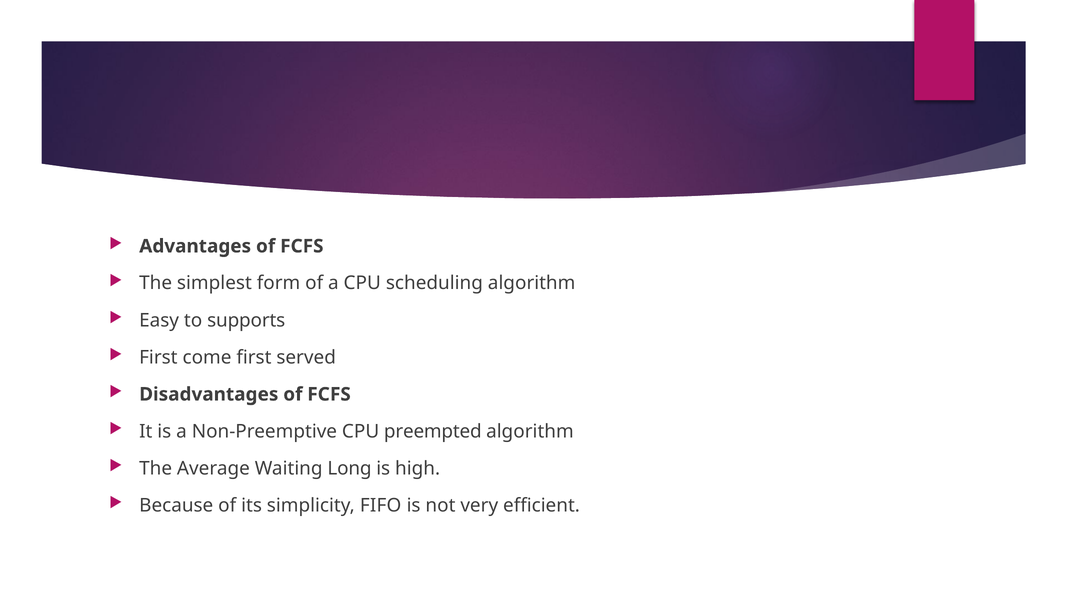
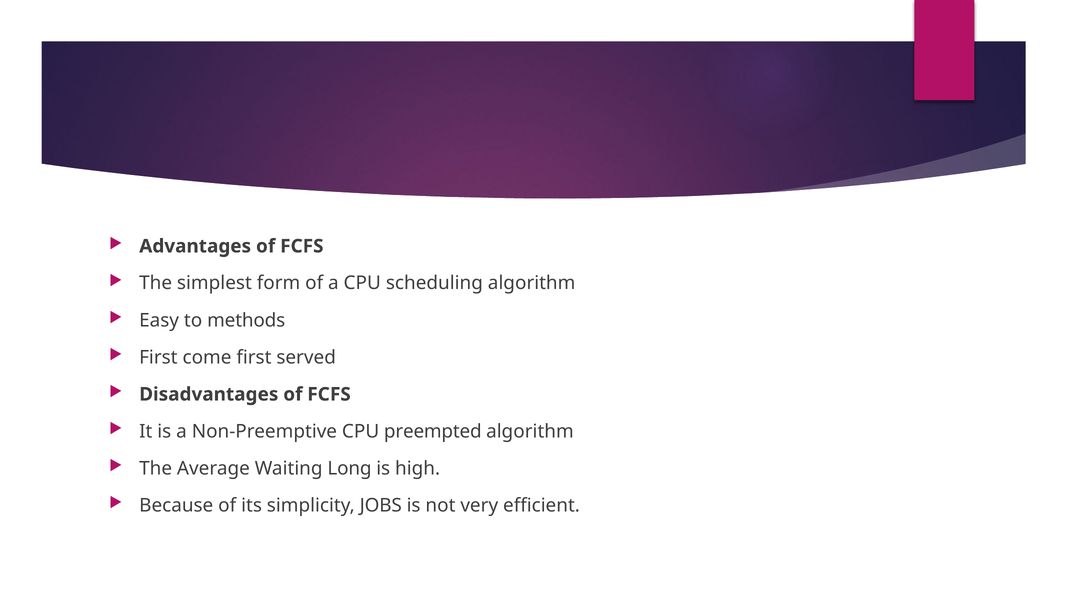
supports: supports -> methods (246, 320)
FIFO: FIFO -> JOBS (381, 505)
